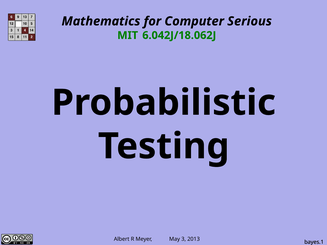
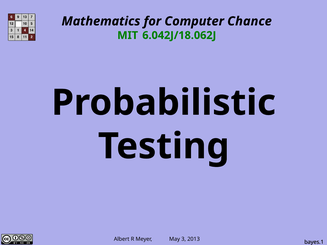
Serious: Serious -> Chance (250, 21)
